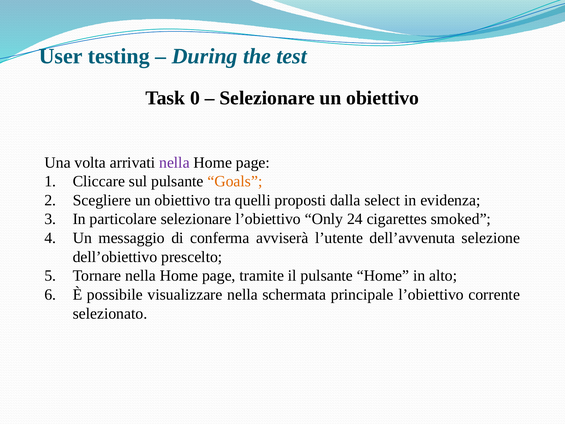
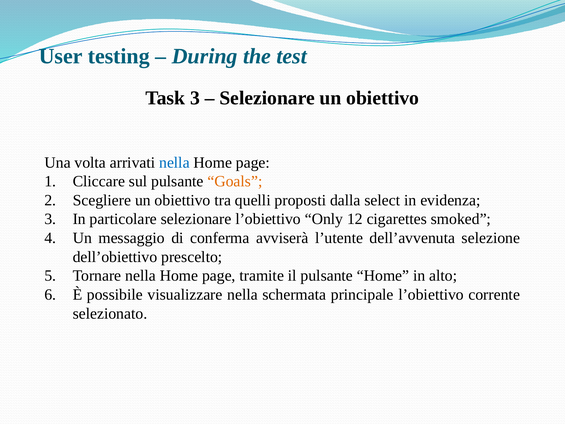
Task 0: 0 -> 3 (195, 98)
nella colour: purple -> blue (174, 162)
24: 24 -> 12 (355, 219)
